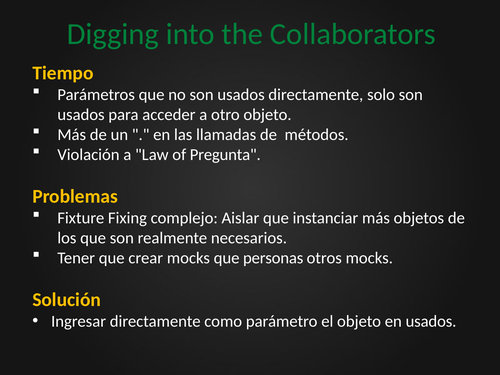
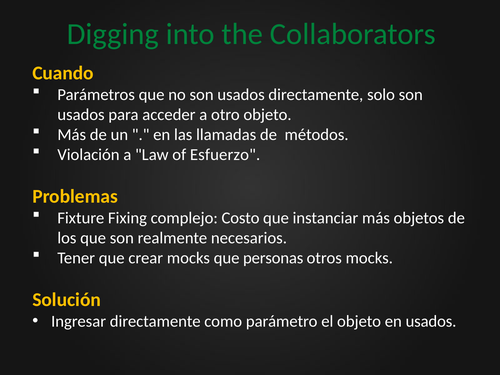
Tiempo: Tiempo -> Cuando (63, 73)
Pregunta: Pregunta -> Esfuerzo (225, 155)
Aislar: Aislar -> Costo (241, 218)
